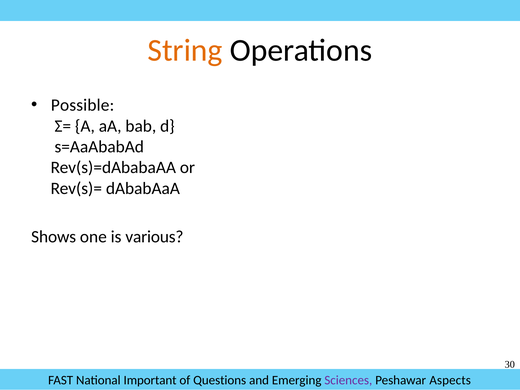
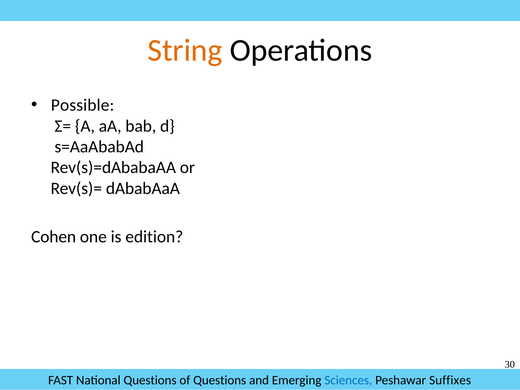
Shows: Shows -> Cohen (54, 237)
various: various -> edition (154, 237)
National Important: Important -> Questions (150, 380)
Sciences colour: purple -> blue (348, 380)
Aspects: Aspects -> Suffixes (450, 380)
